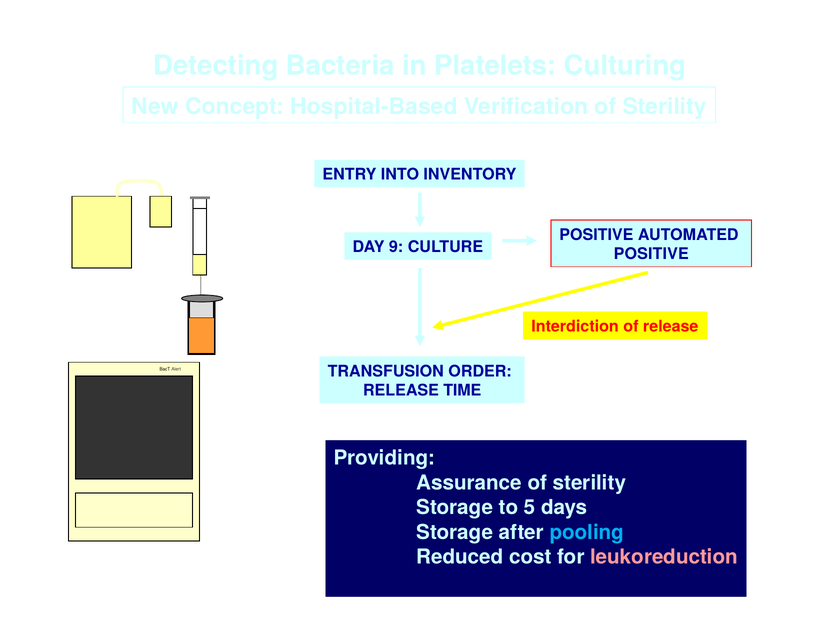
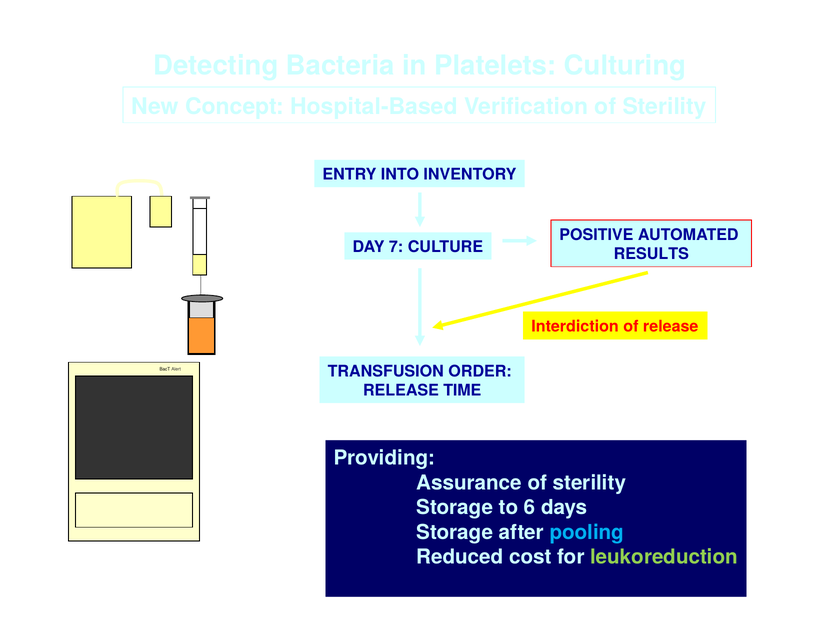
9: 9 -> 7 (396, 247)
POSITIVE: POSITIVE -> RESULTS (651, 254)
5: 5 -> 6 (530, 508)
leukoreduction colour: pink -> light green (664, 558)
